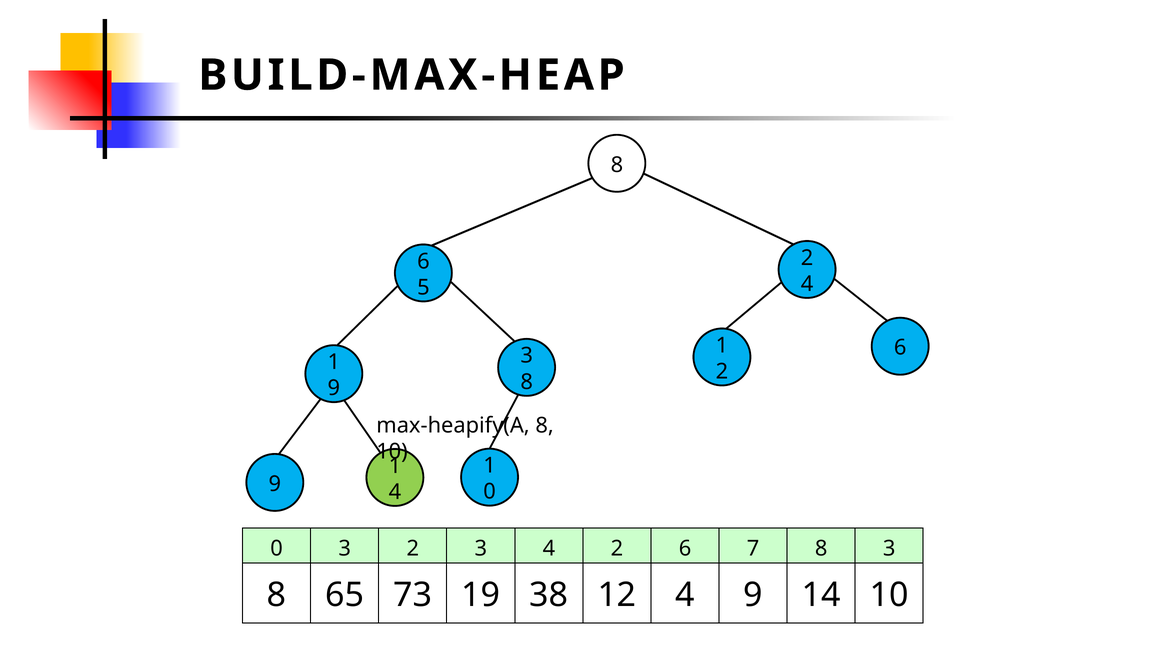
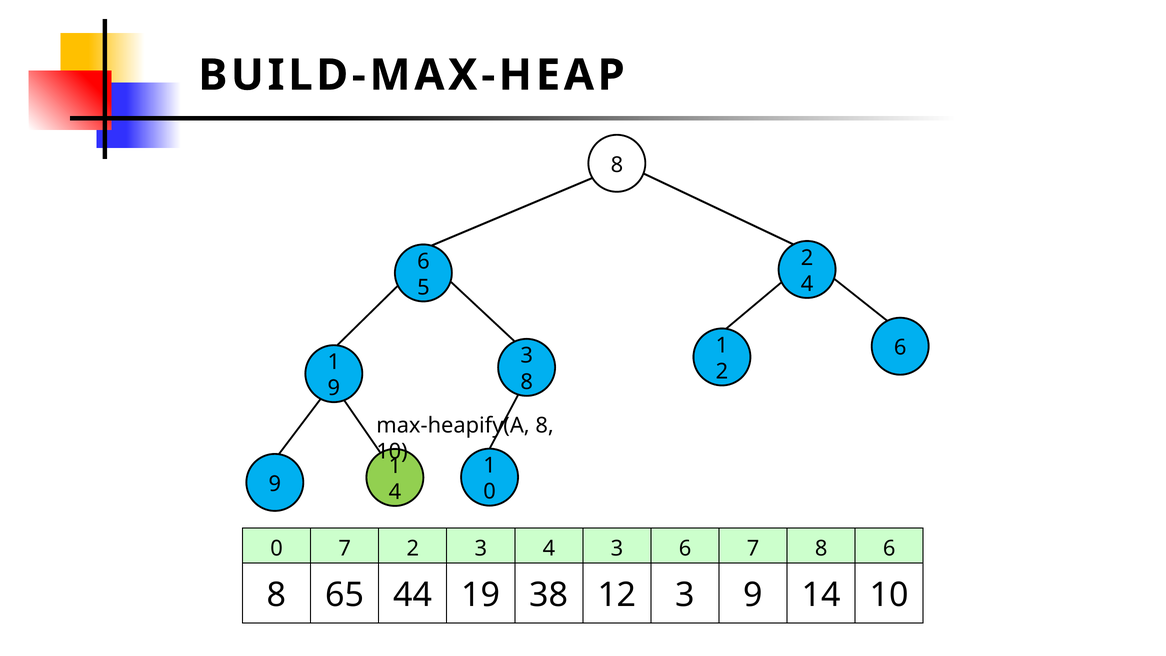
0 3: 3 -> 7 (345, 548)
4 2: 2 -> 3 (617, 548)
7 8 3: 3 -> 6 (889, 548)
73: 73 -> 44 (413, 595)
12 4: 4 -> 3 (685, 595)
